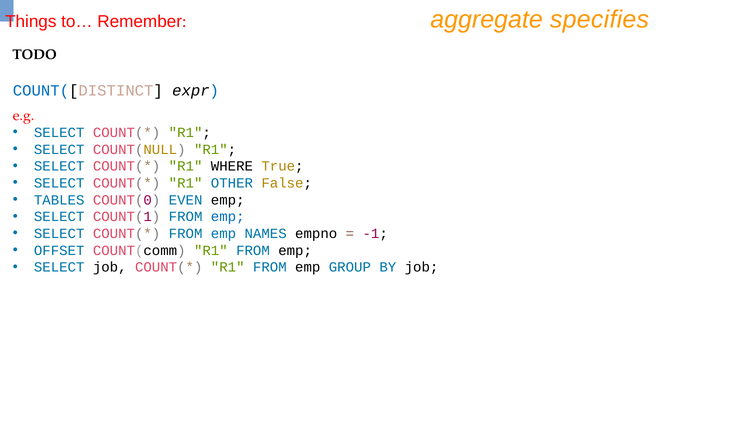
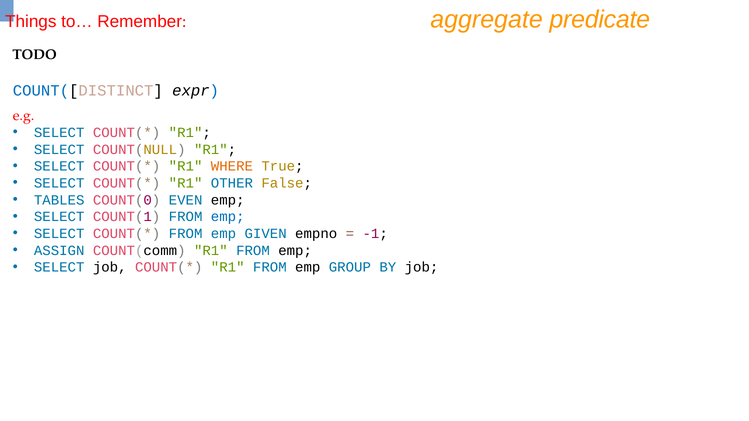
specifies: specifies -> predicate (600, 19)
WHERE colour: black -> orange (232, 166)
NAMES: NAMES -> GIVEN (266, 234)
OFFSET: OFFSET -> ASSIGN (59, 251)
